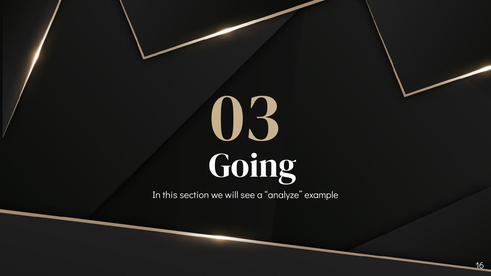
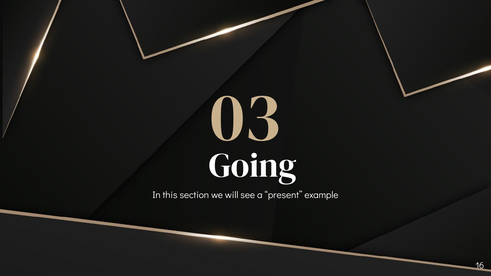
analyze: analyze -> present (283, 195)
